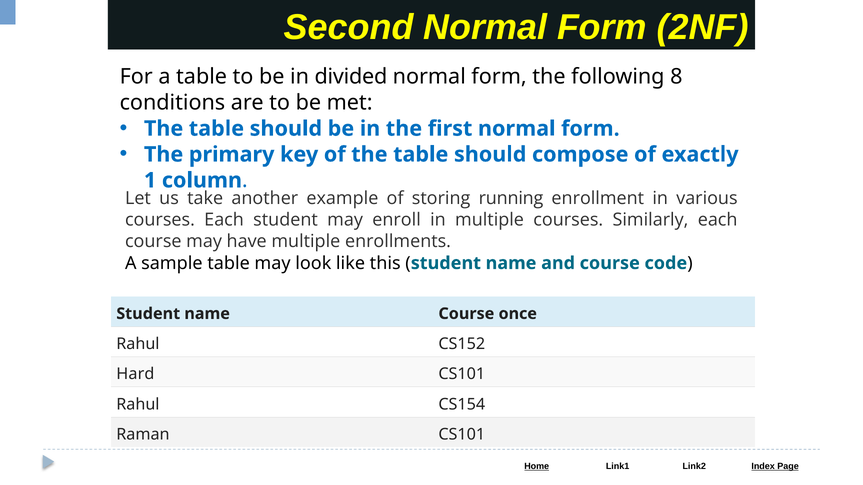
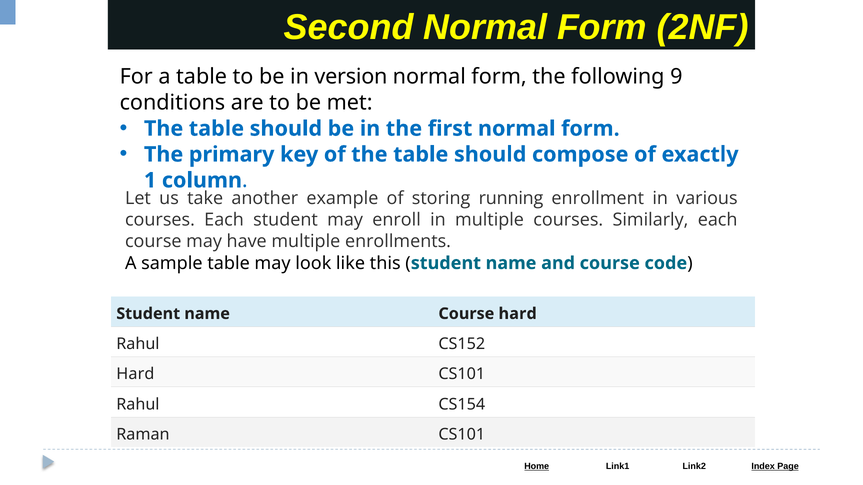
divided: divided -> version (351, 77)
8: 8 -> 9 (676, 77)
Course once: once -> hard (518, 314)
